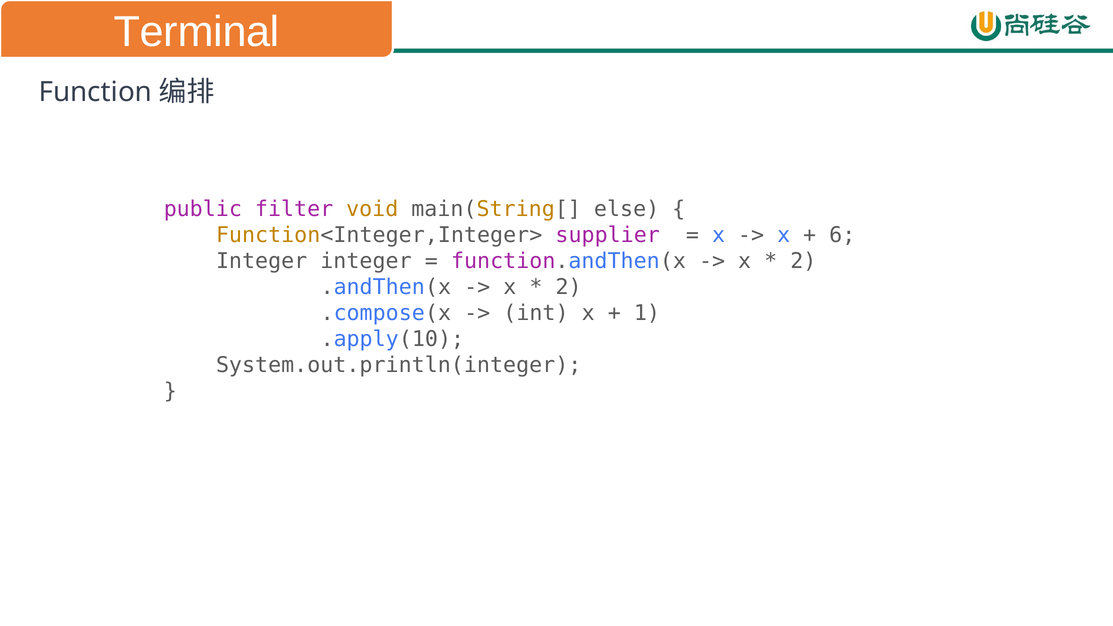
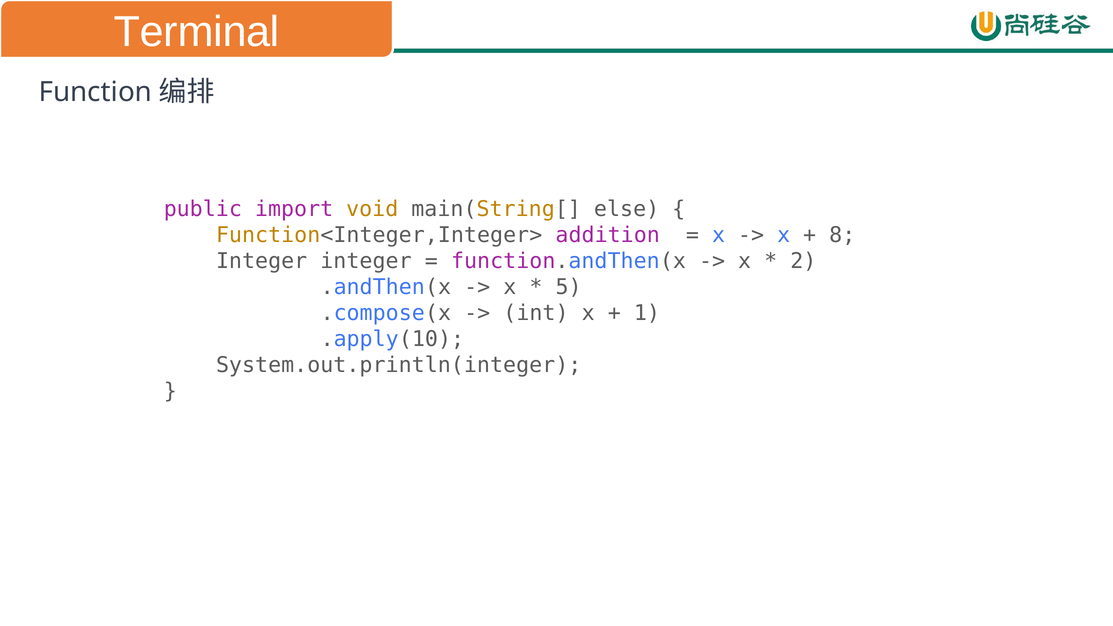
filter: filter -> import (294, 209)
supplier: supplier -> addition (608, 235)
6: 6 -> 8 (842, 235)
2: 2 -> 5 (569, 287)
